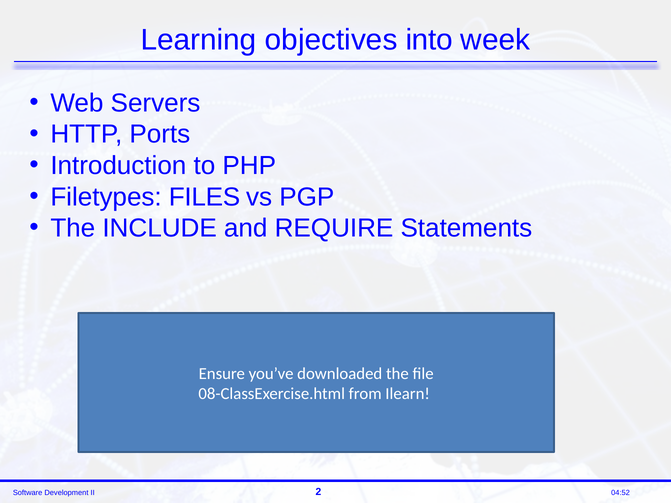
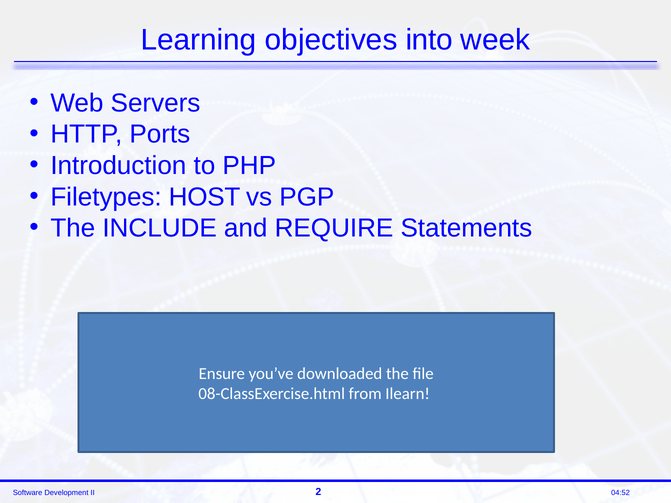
FILES: FILES -> HOST (204, 197)
